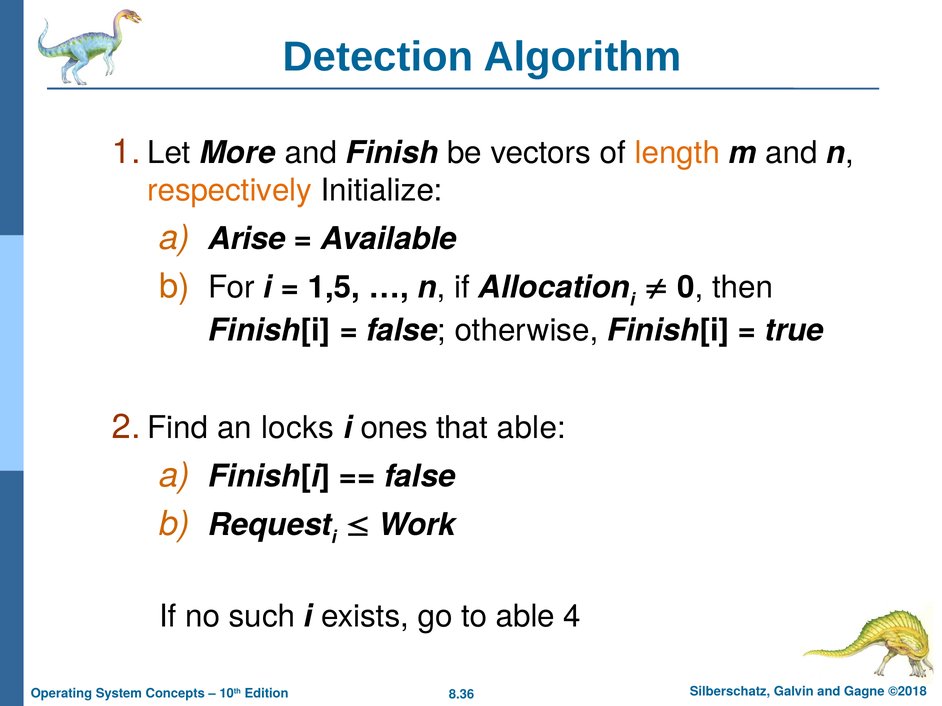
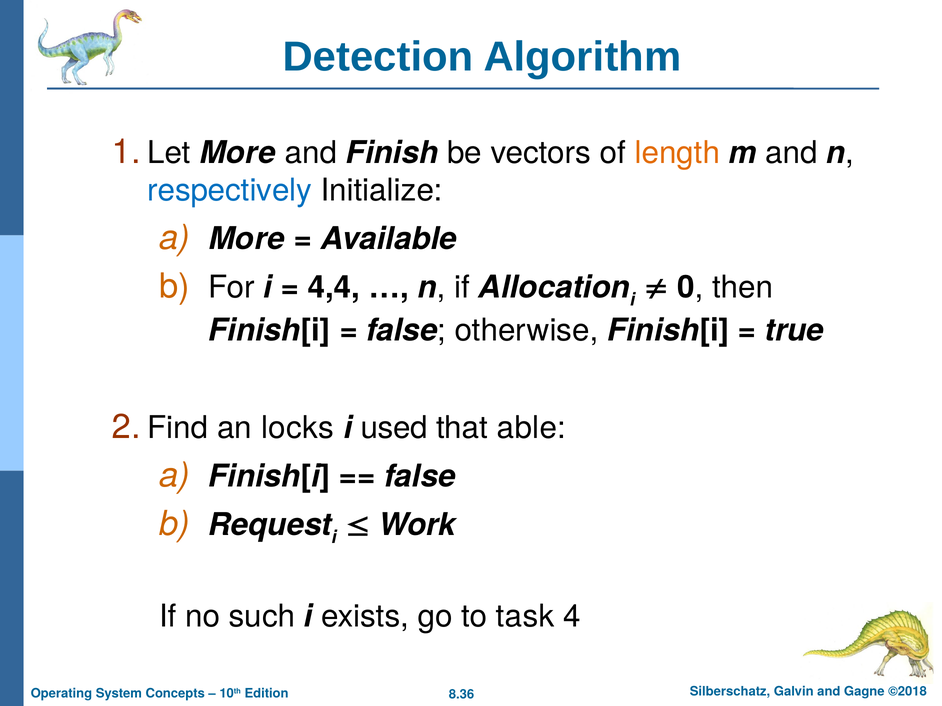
respectively colour: orange -> blue (230, 190)
Arise: Arise -> More (247, 239)
1,5: 1,5 -> 4,4 (334, 288)
ones: ones -> used (394, 428)
to able: able -> task (525, 617)
